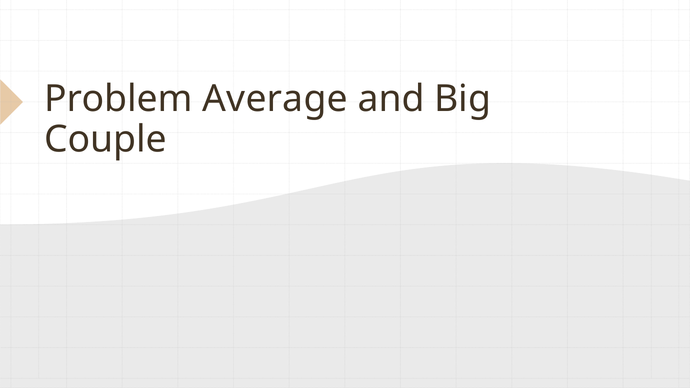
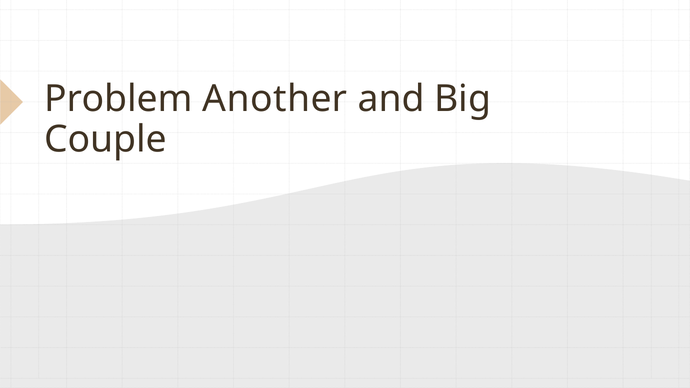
Average: Average -> Another (275, 99)
